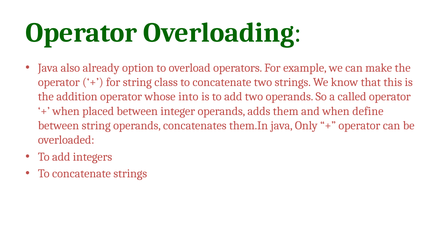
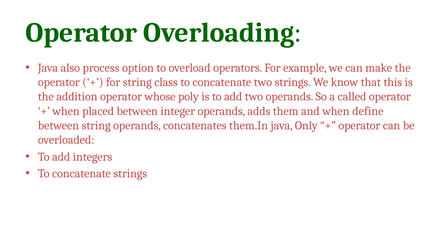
already: already -> process (101, 68)
into: into -> poly (188, 97)
